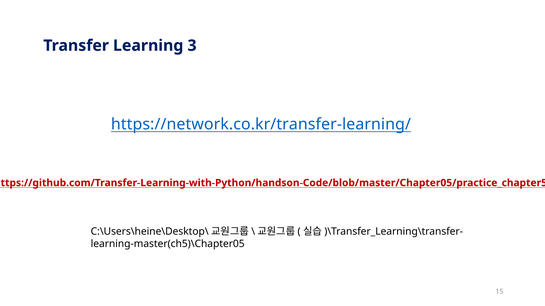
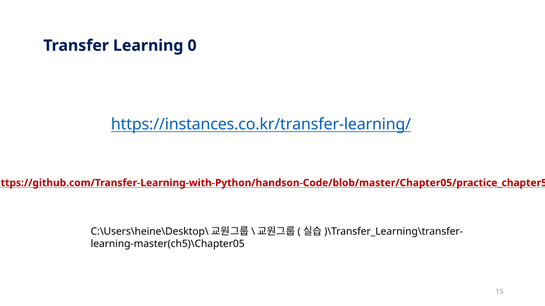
3: 3 -> 0 (192, 46)
https://network.co.kr/transfer-learning/: https://network.co.kr/transfer-learning/ -> https://instances.co.kr/transfer-learning/ (261, 125)
